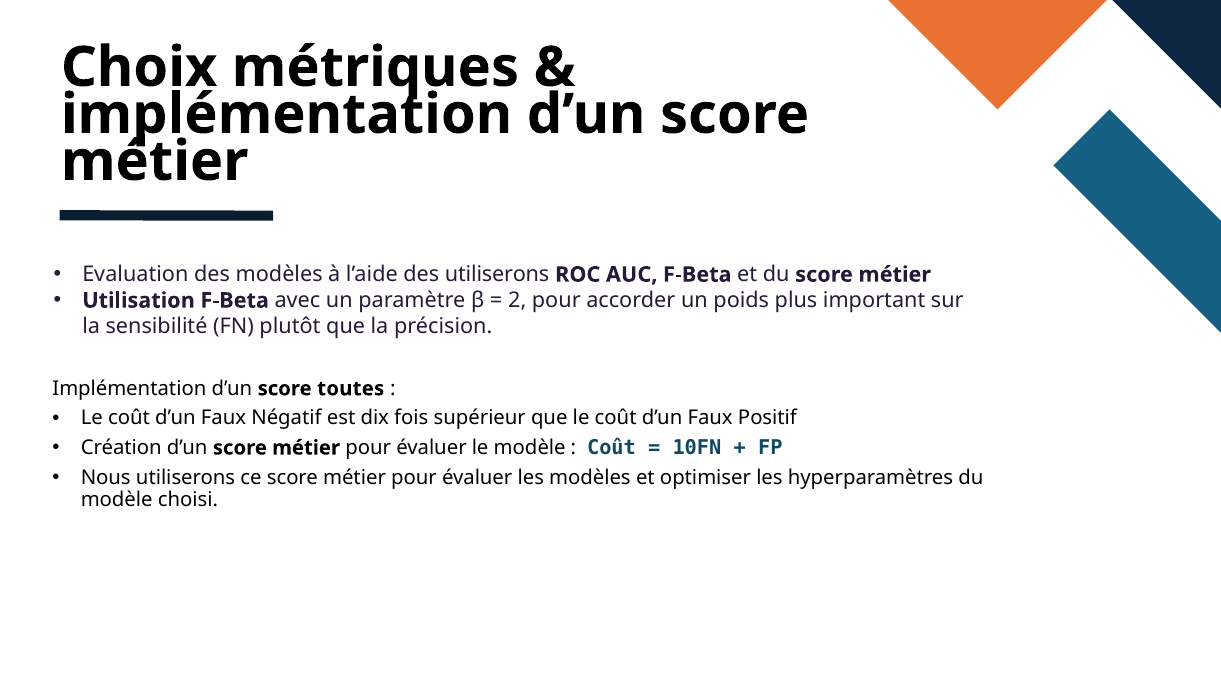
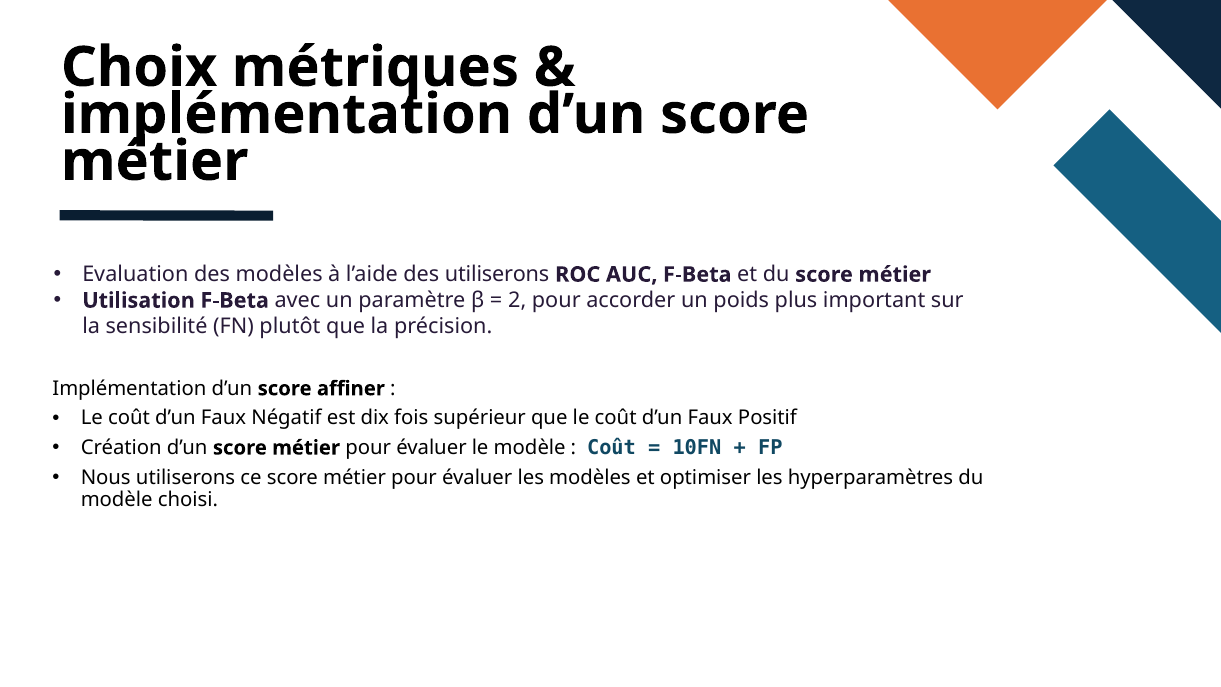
toutes: toutes -> affiner (351, 389)
